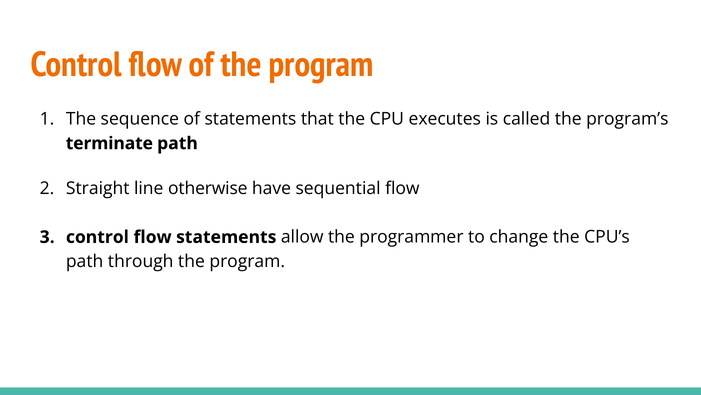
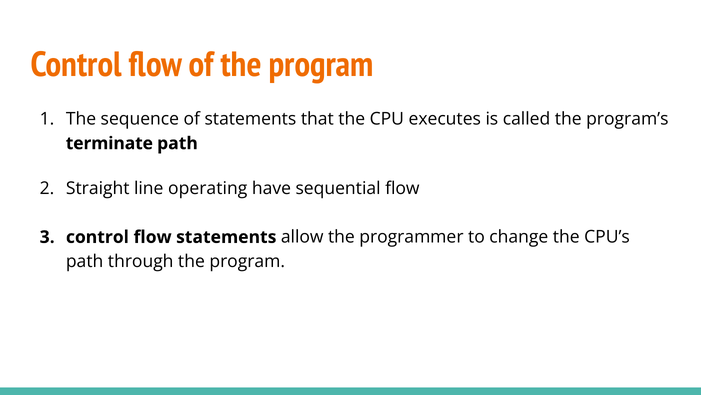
otherwise: otherwise -> operating (208, 188)
